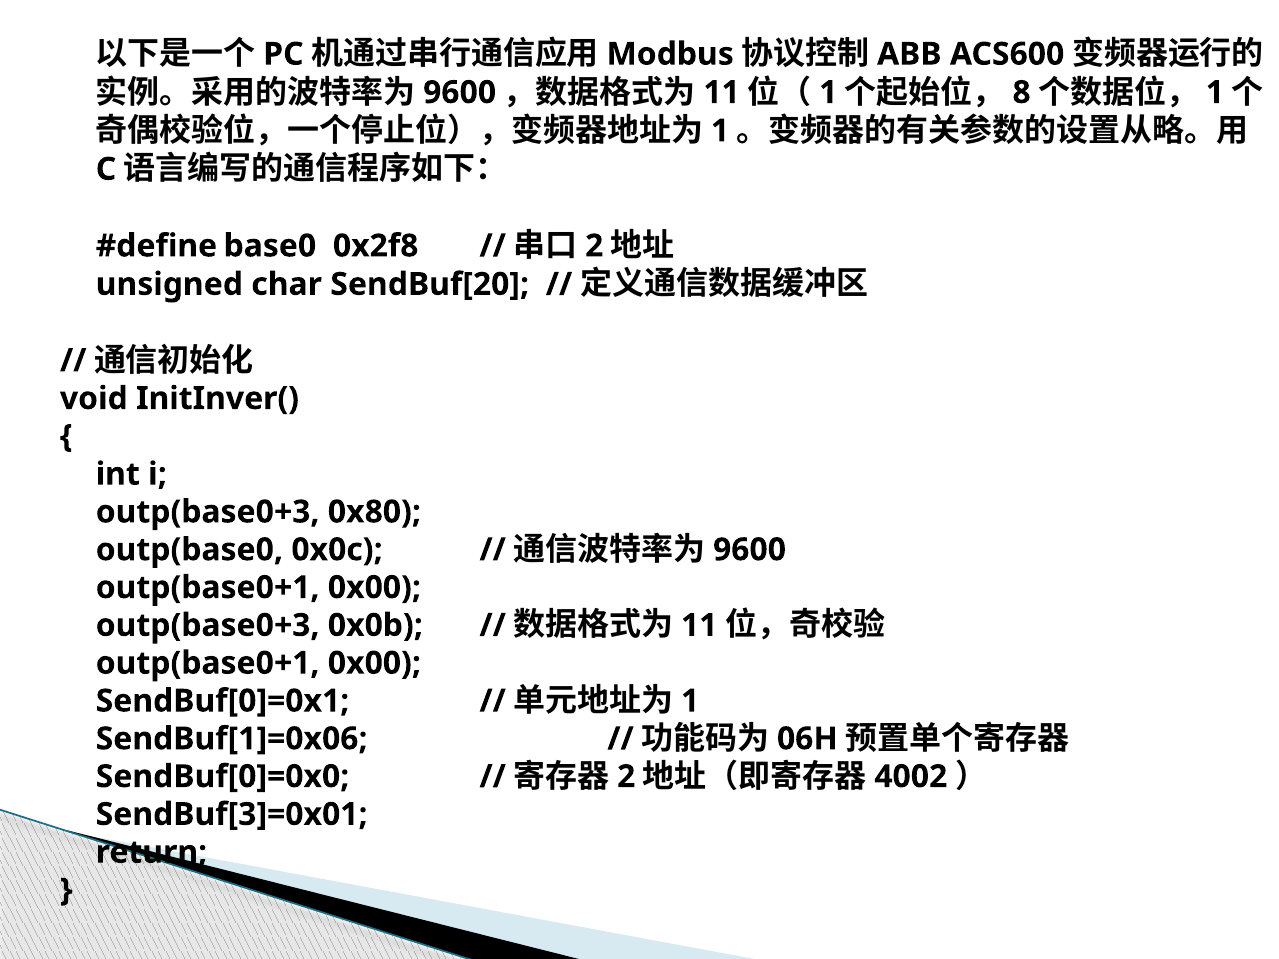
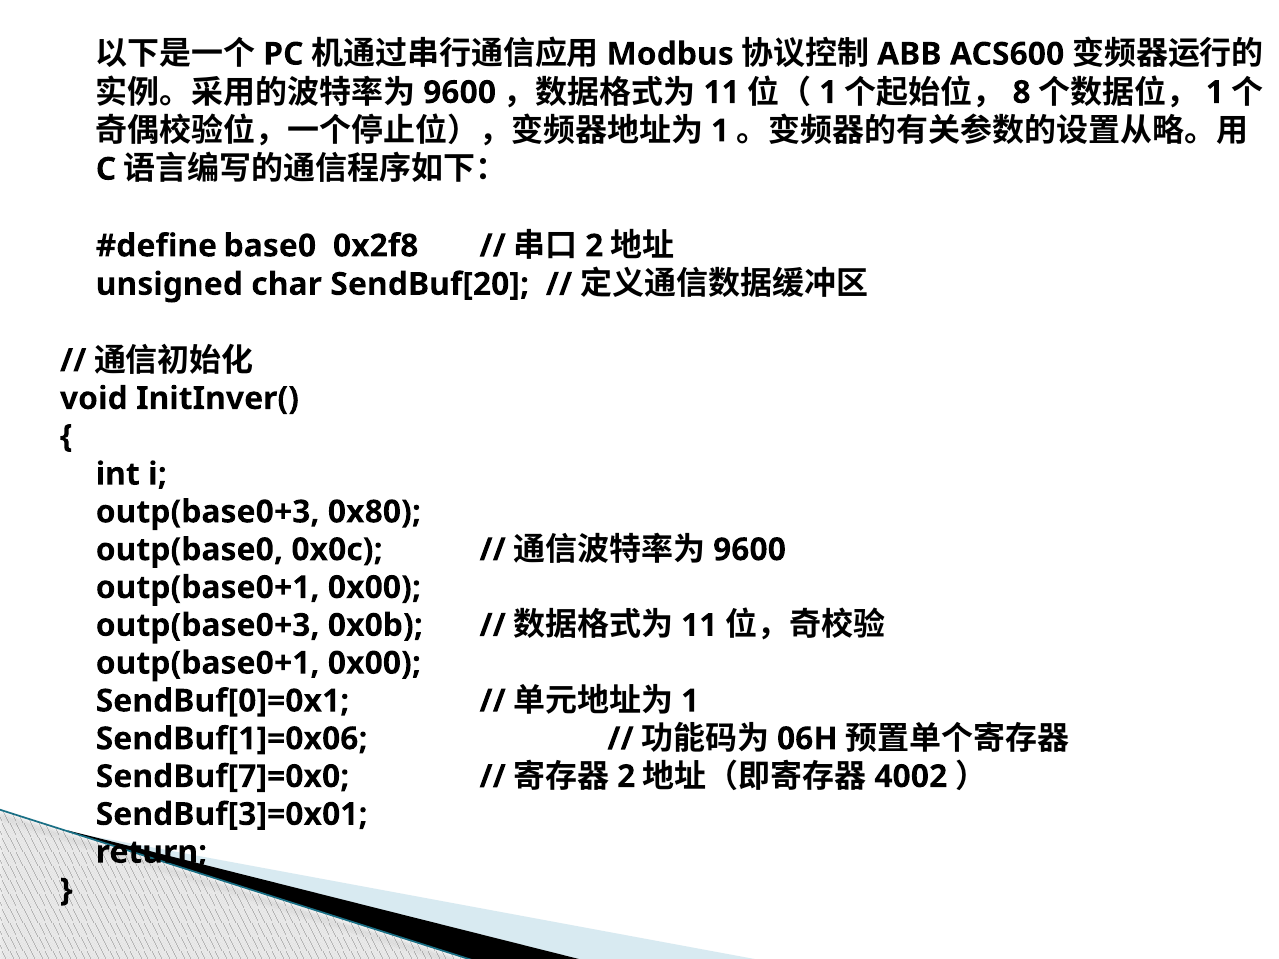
SendBuf[0]=0x0: SendBuf[0]=0x0 -> SendBuf[7]=0x0 (223, 777)
